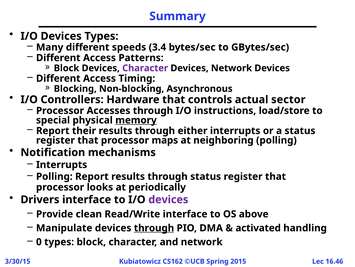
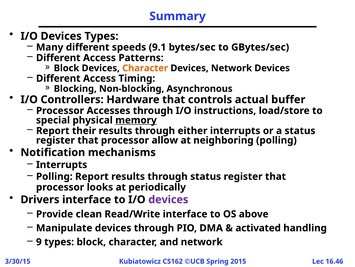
3.4: 3.4 -> 9.1 (157, 47)
Character colour: purple -> orange (145, 68)
sector: sector -> buffer (288, 99)
maps: maps -> allow (165, 140)
through underline: present -> none (154, 227)
0: 0 -> 9 (39, 241)
